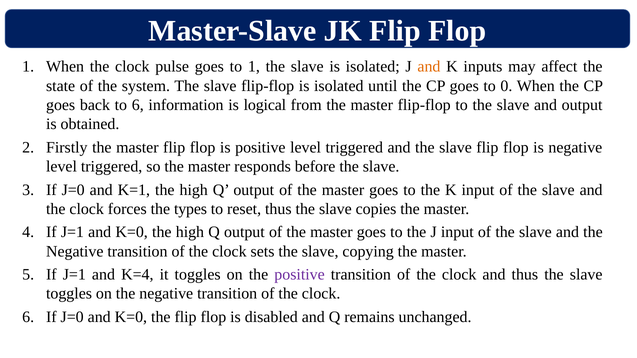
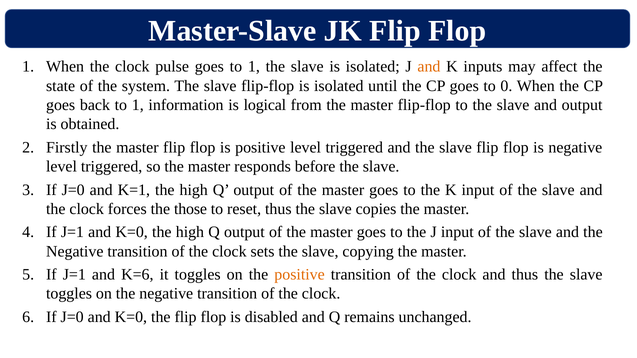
back to 6: 6 -> 1 (138, 105)
types: types -> those (191, 209)
K=4: K=4 -> K=6 (137, 275)
positive colour: purple -> orange (300, 275)
